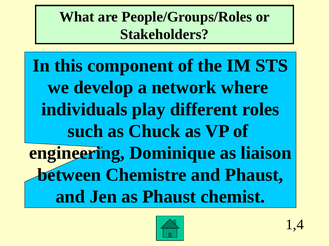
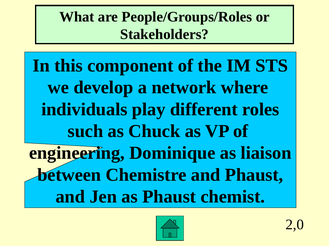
1,4: 1,4 -> 2,0 (295, 225)
